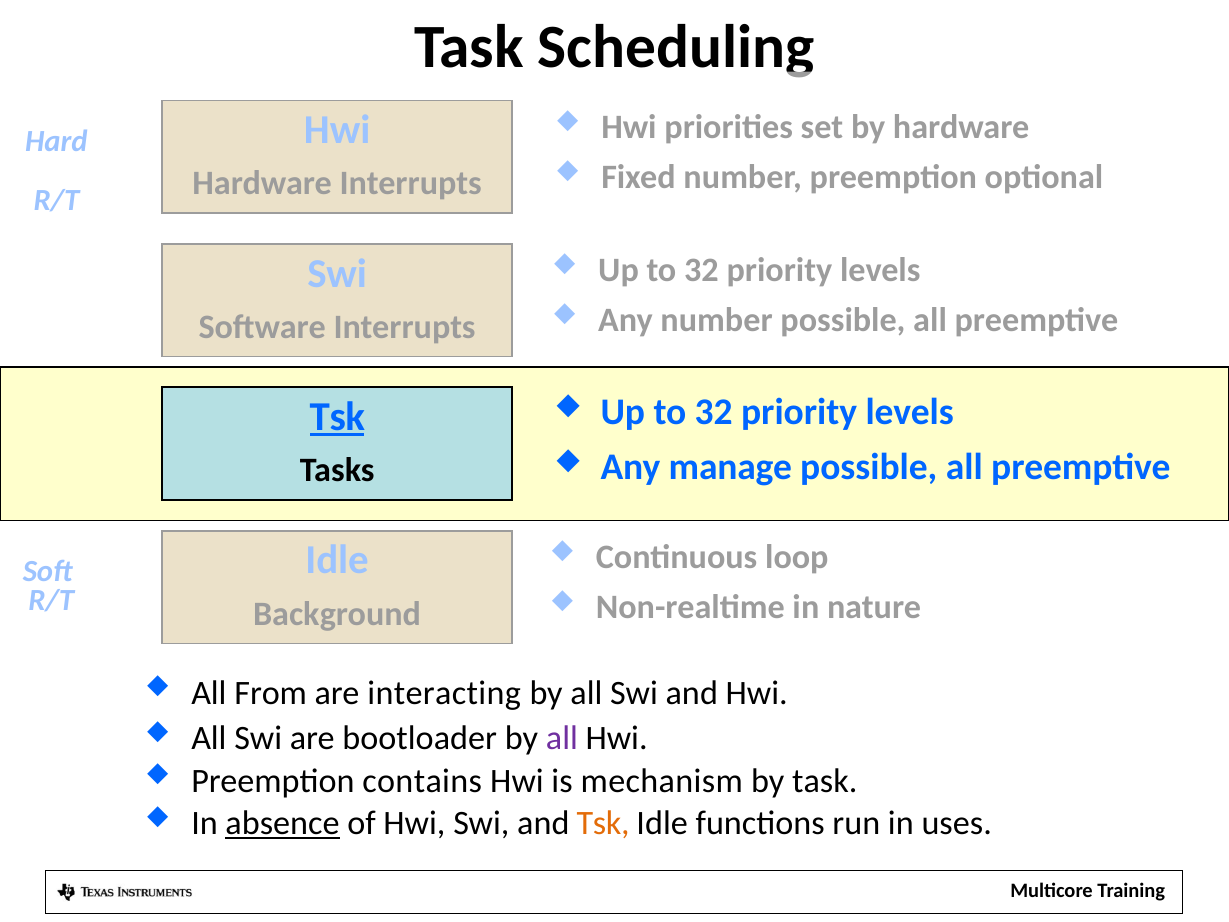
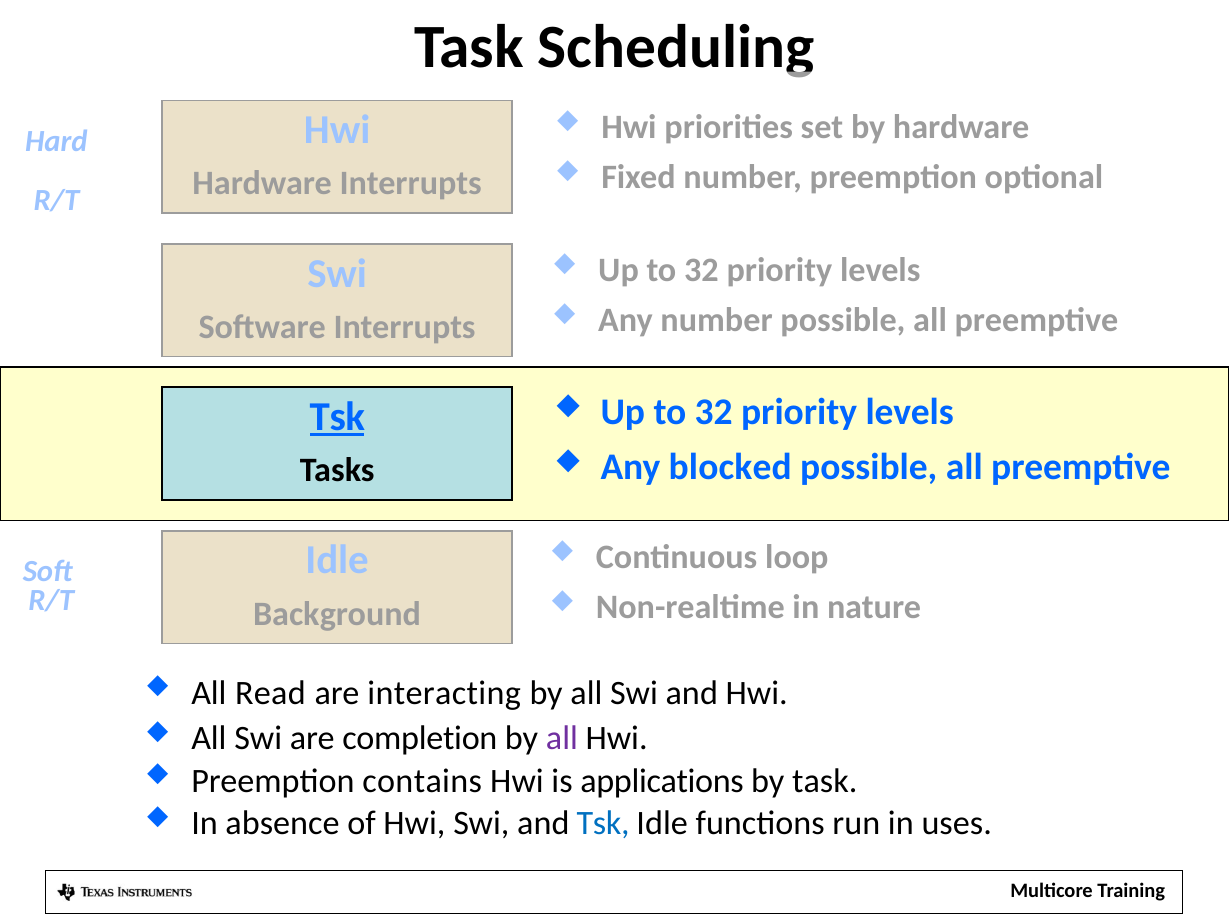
manage: manage -> blocked (730, 467)
From: From -> Read (270, 693)
bootloader: bootloader -> completion (420, 739)
mechanism: mechanism -> applications (662, 781)
absence underline: present -> none (283, 823)
Tsk colour: orange -> blue (603, 823)
